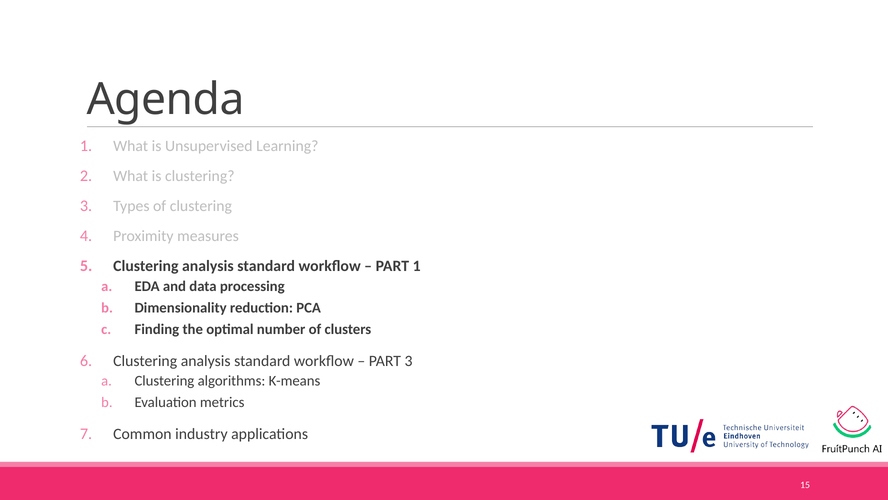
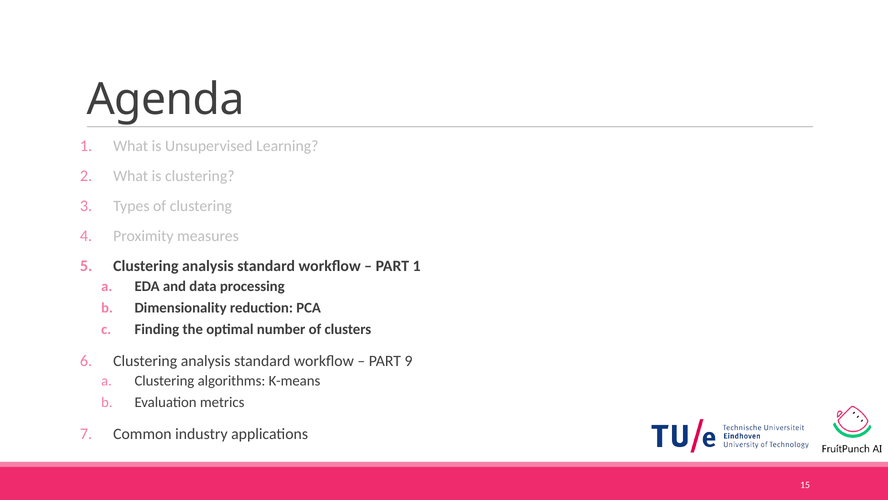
PART 3: 3 -> 9 (409, 360)
